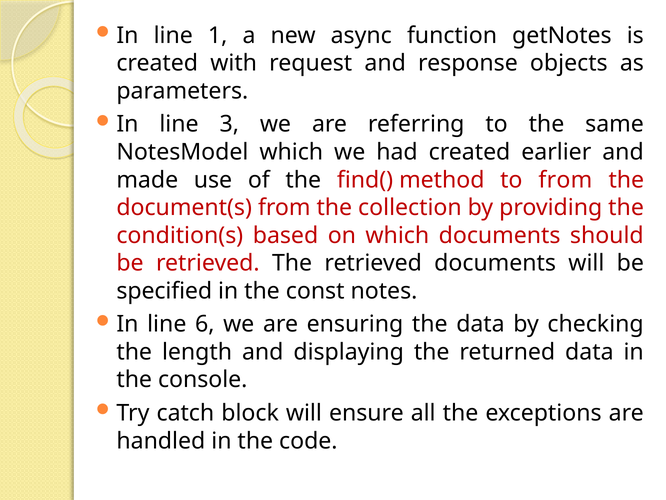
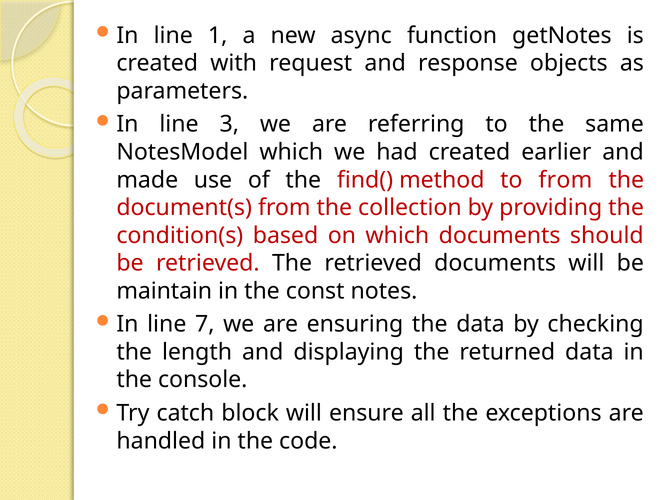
specified: specified -> maintain (164, 291)
6: 6 -> 7 (205, 324)
